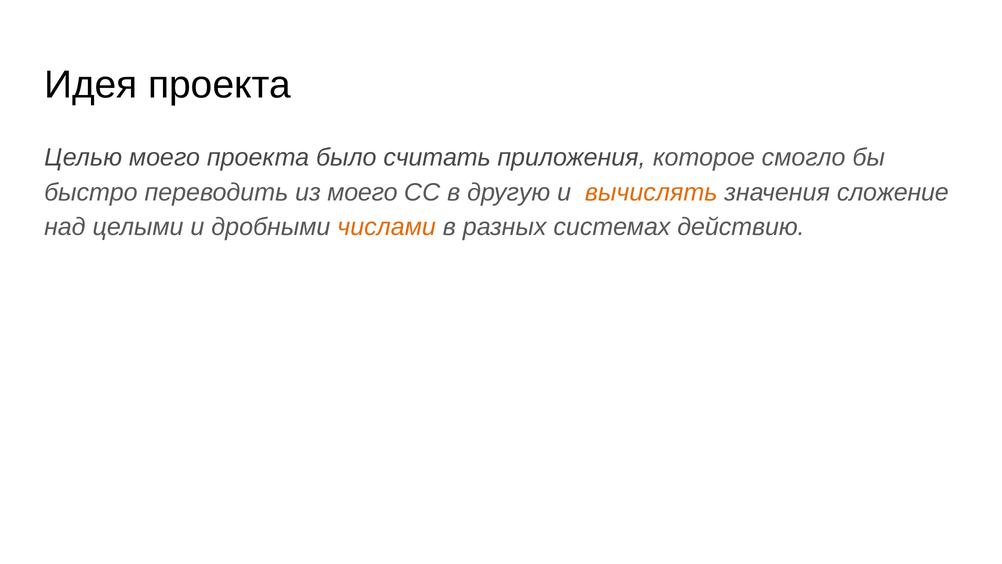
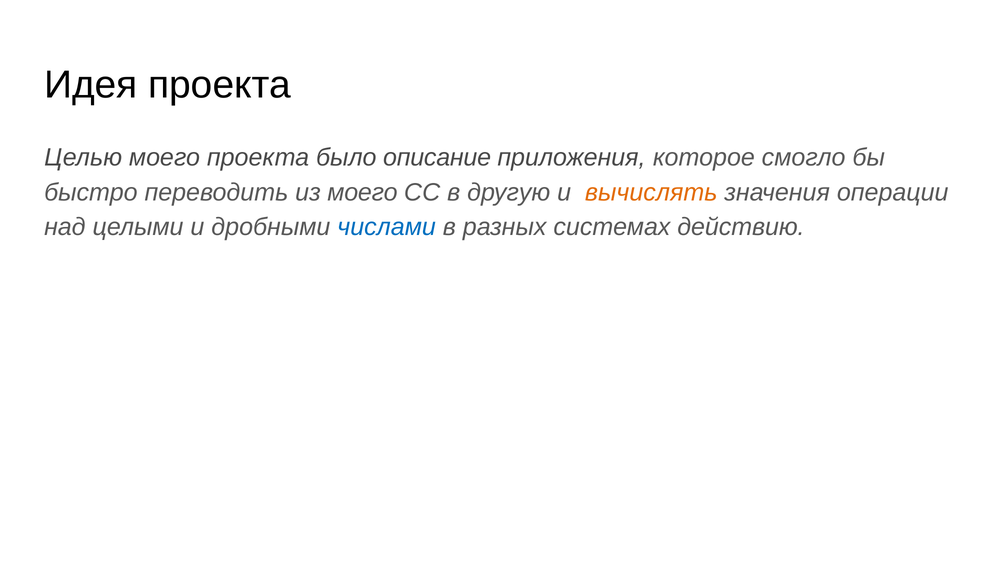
считать: считать -> описание (437, 158)
сложение: сложение -> операции (893, 192)
числами colour: orange -> blue (387, 227)
